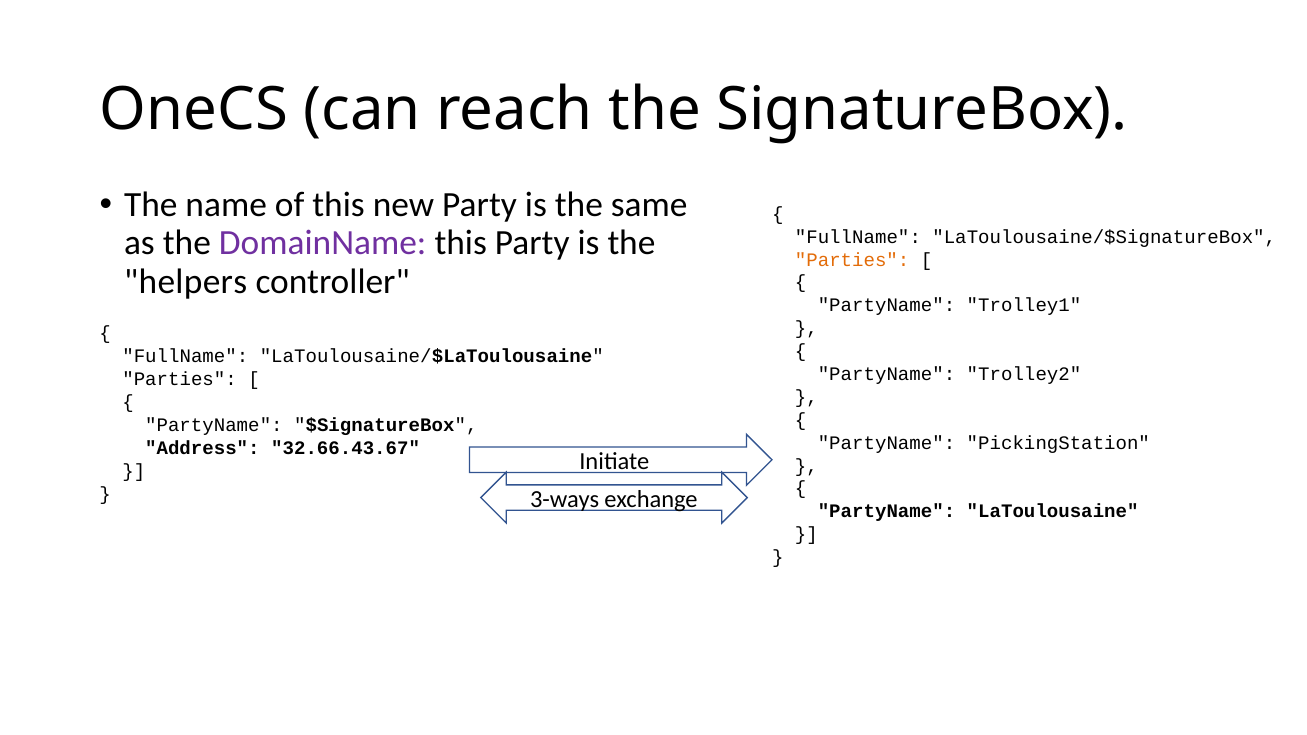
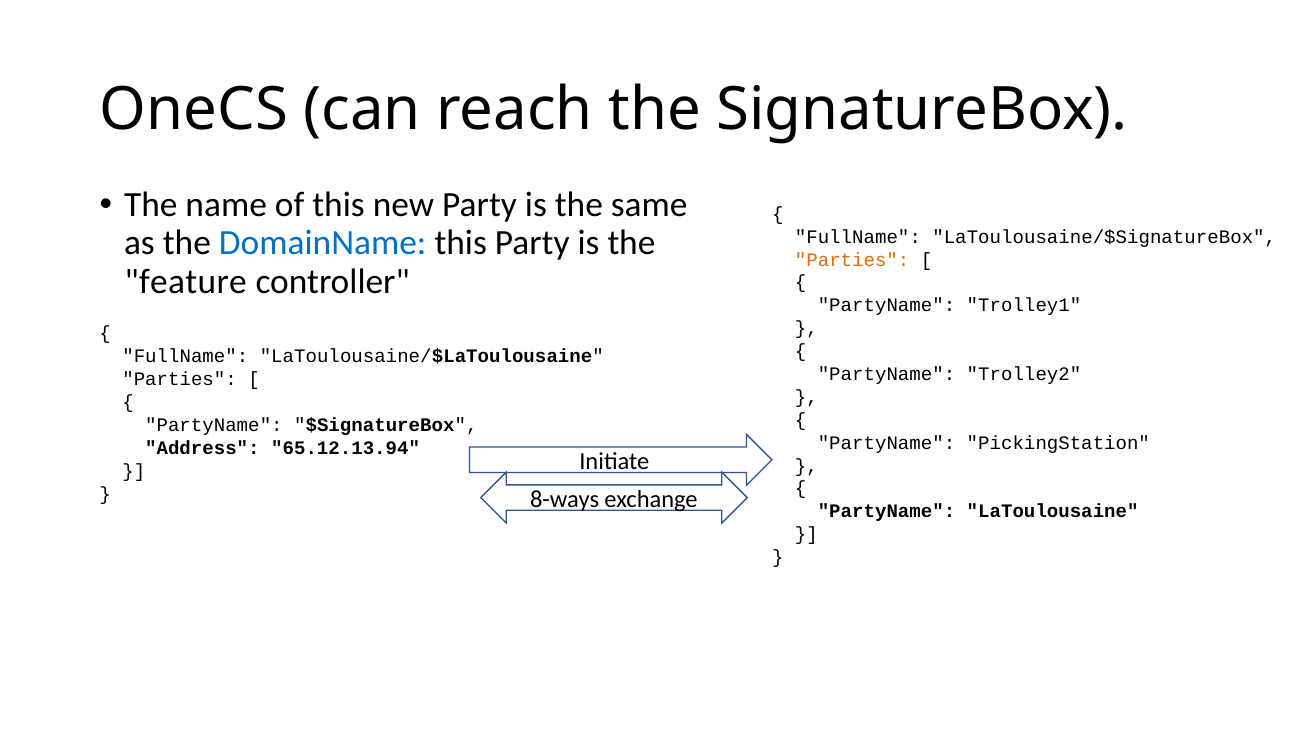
DomainName colour: purple -> blue (323, 243)
helpers: helpers -> feature (186, 281)
32.66.43.67: 32.66.43.67 -> 65.12.13.94 (346, 448)
3-ways: 3-ways -> 8-ways (565, 499)
